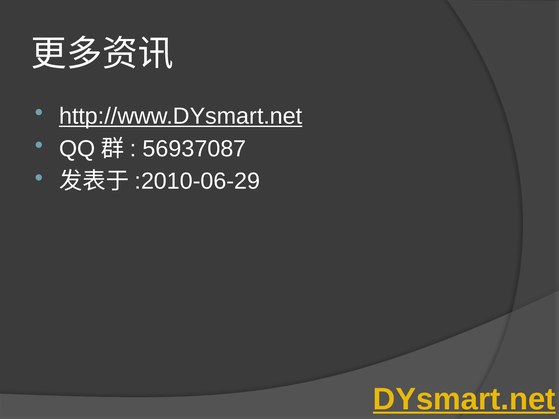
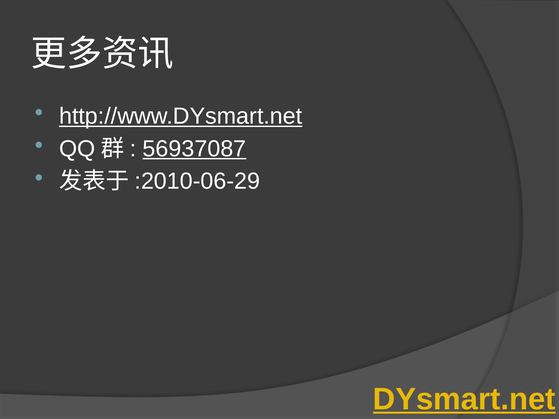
56937087 underline: none -> present (194, 149)
